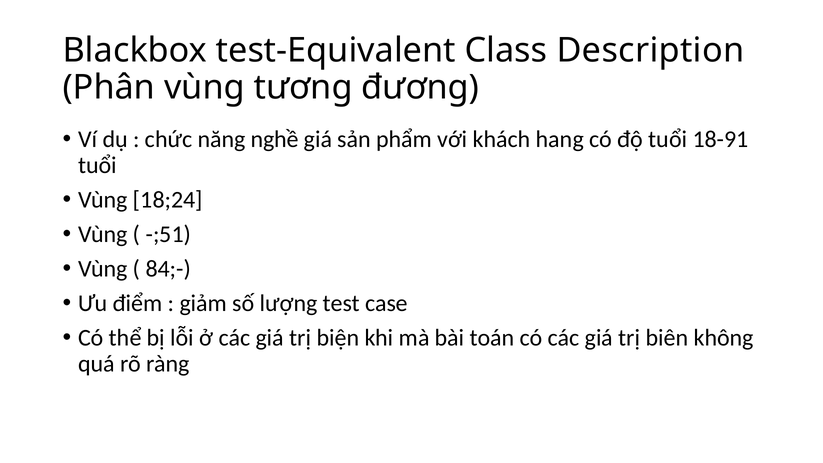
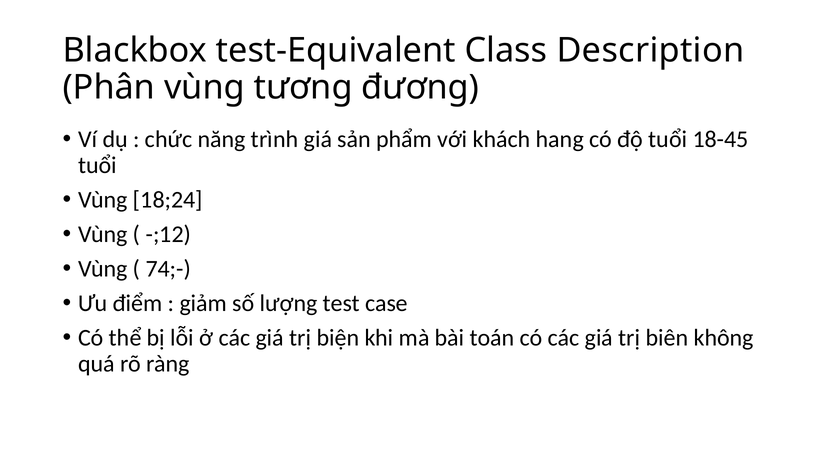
nghề: nghề -> trình (275, 139)
18-91: 18-91 -> 18-45 (721, 139)
-;51: -;51 -> -;12 (168, 234)
84;-: 84;- -> 74;- (168, 269)
